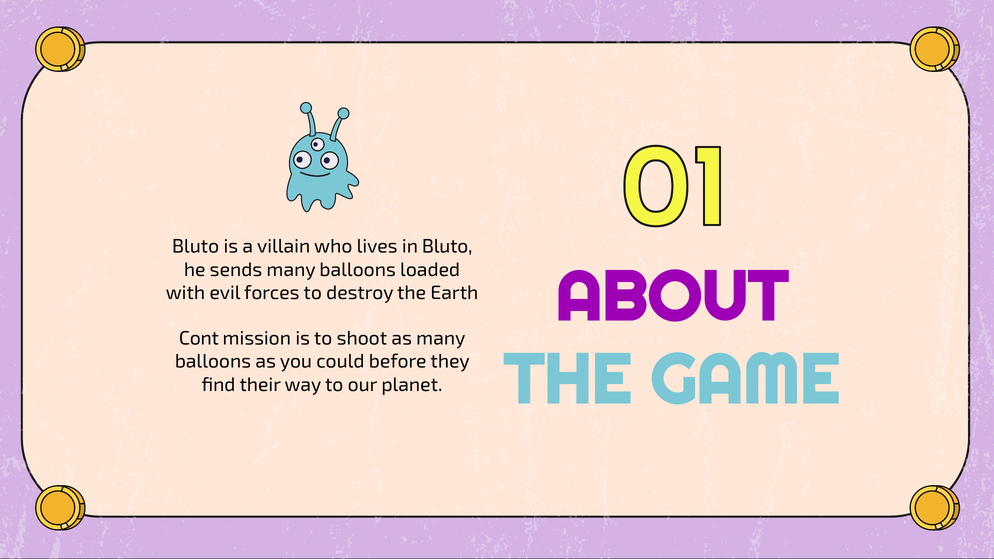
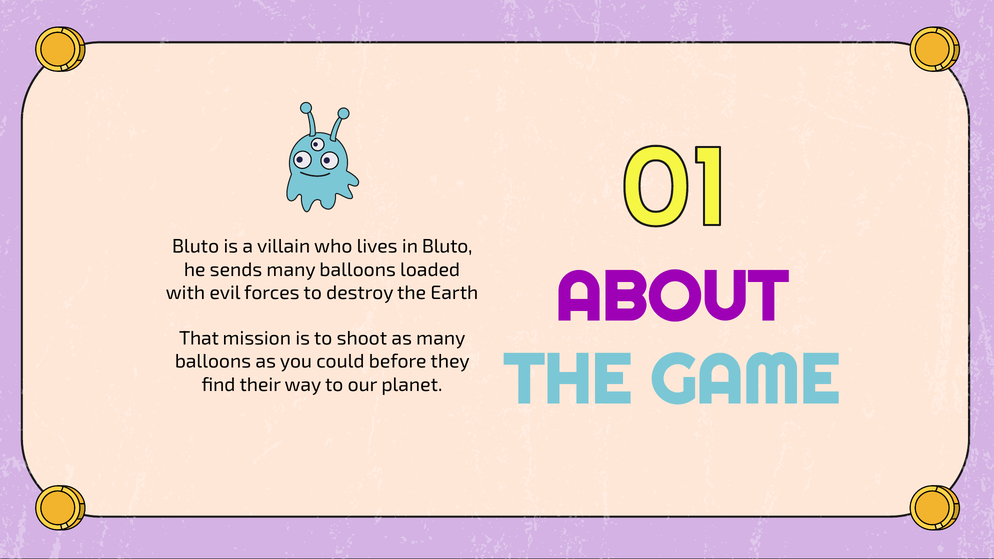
Cont: Cont -> That (199, 338)
